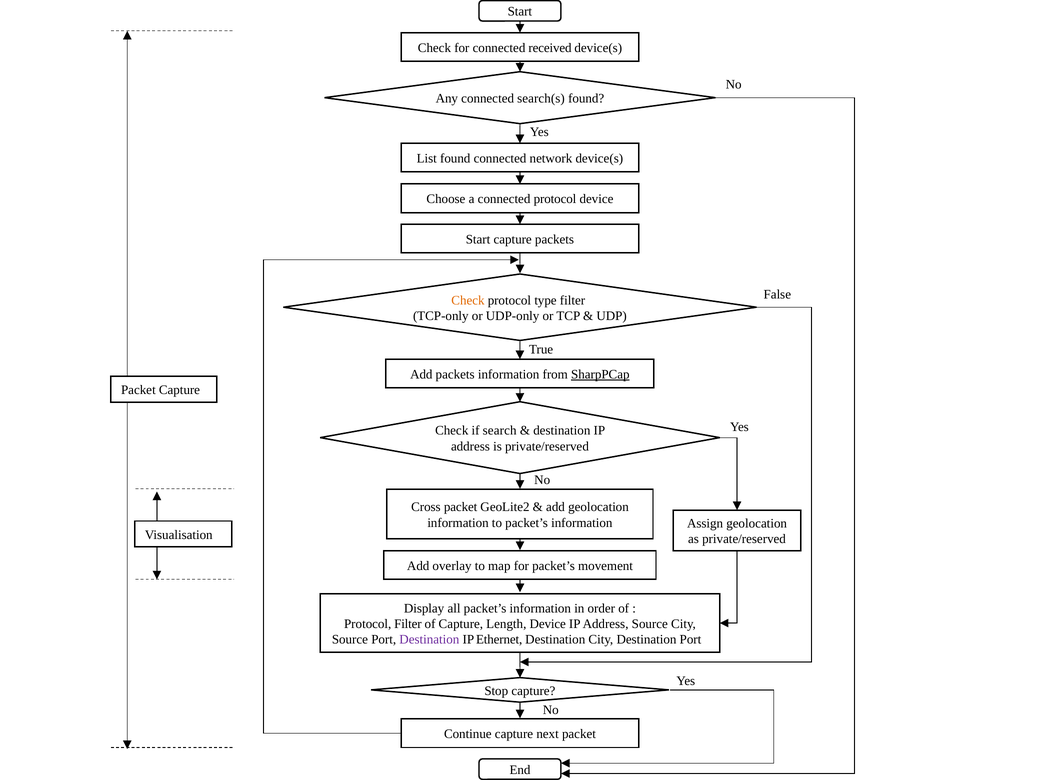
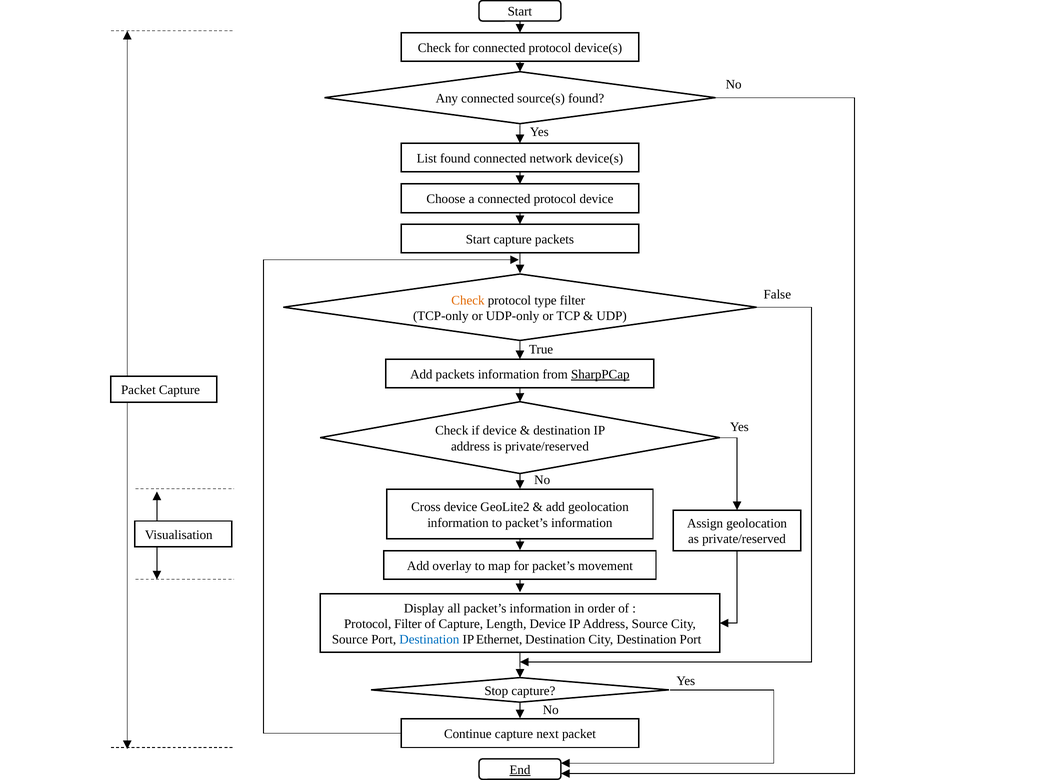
for connected received: received -> protocol (550, 48)
search(s: search(s -> source(s (541, 99)
if search: search -> device (500, 431)
Cross packet: packet -> device (461, 507)
Destination colour: purple -> blue (429, 640)
End underline: none -> present (520, 770)
